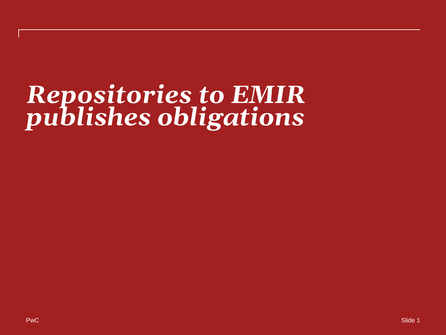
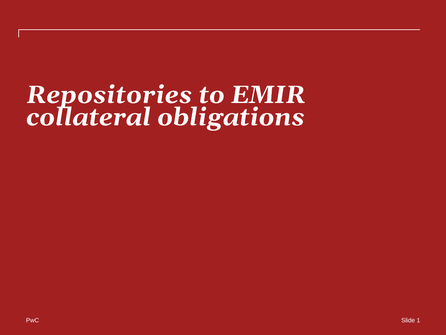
publishes: publishes -> collateral (88, 117)
